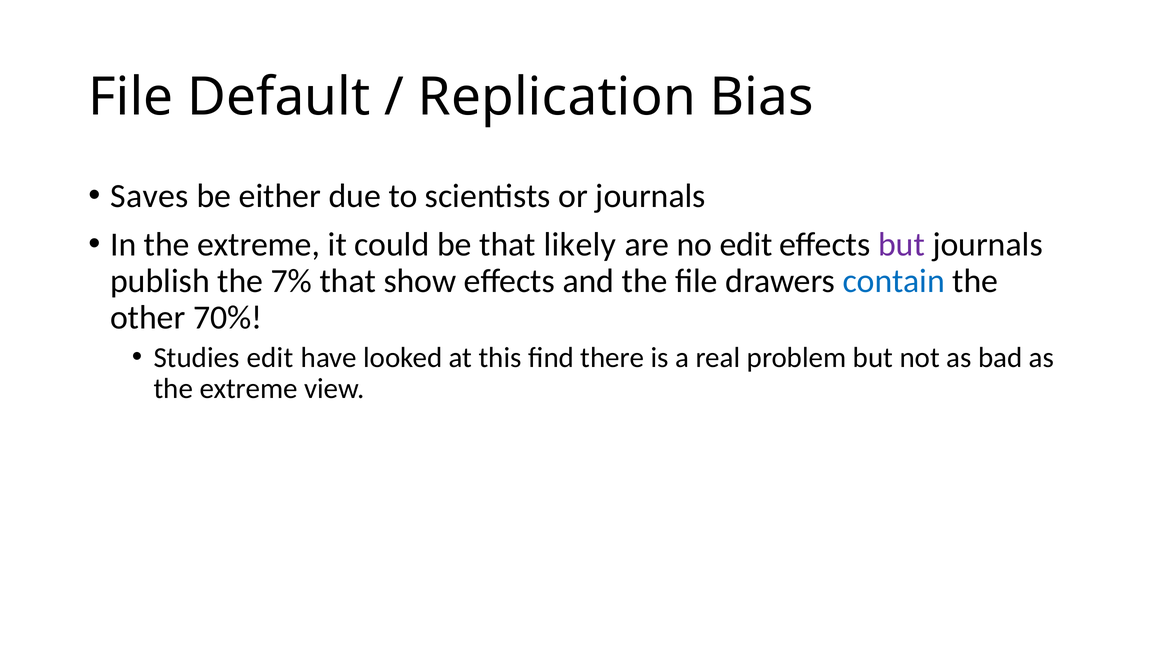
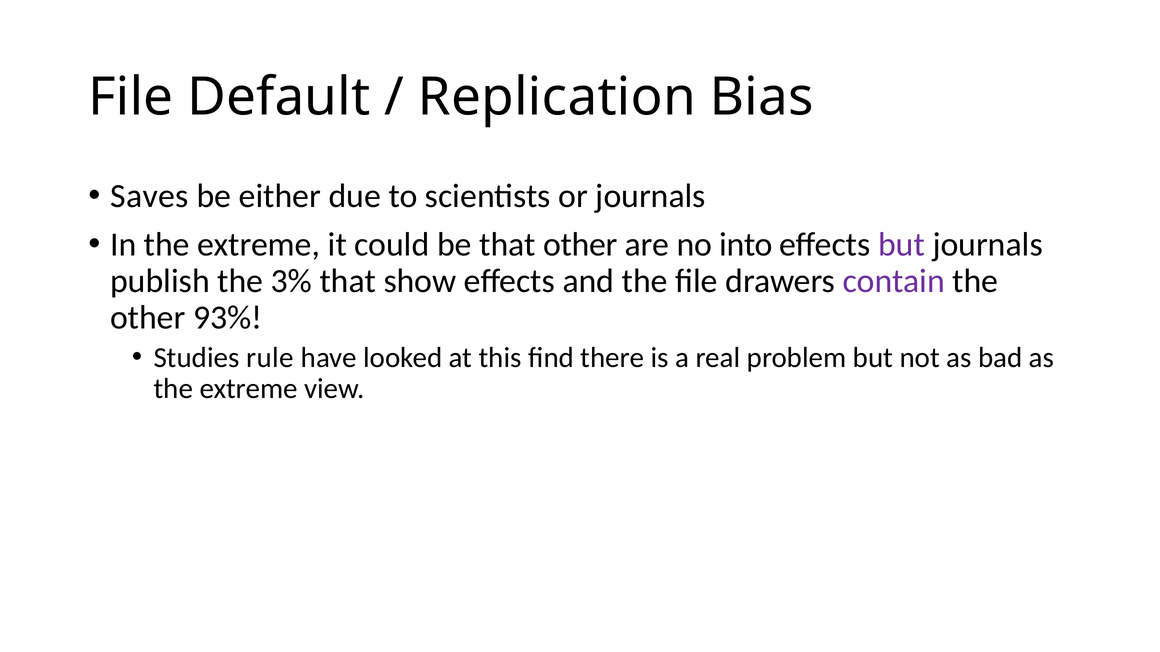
that likely: likely -> other (580, 245)
no edit: edit -> into (746, 245)
7%: 7% -> 3% (291, 281)
contain colour: blue -> purple (894, 281)
70%: 70% -> 93% (228, 318)
Studies edit: edit -> rule (270, 358)
